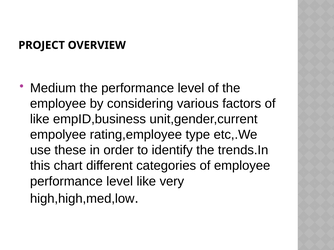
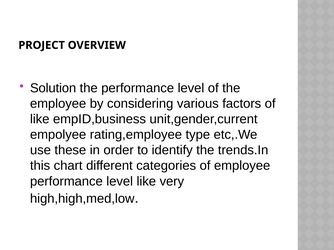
Medium: Medium -> Solution (53, 88)
